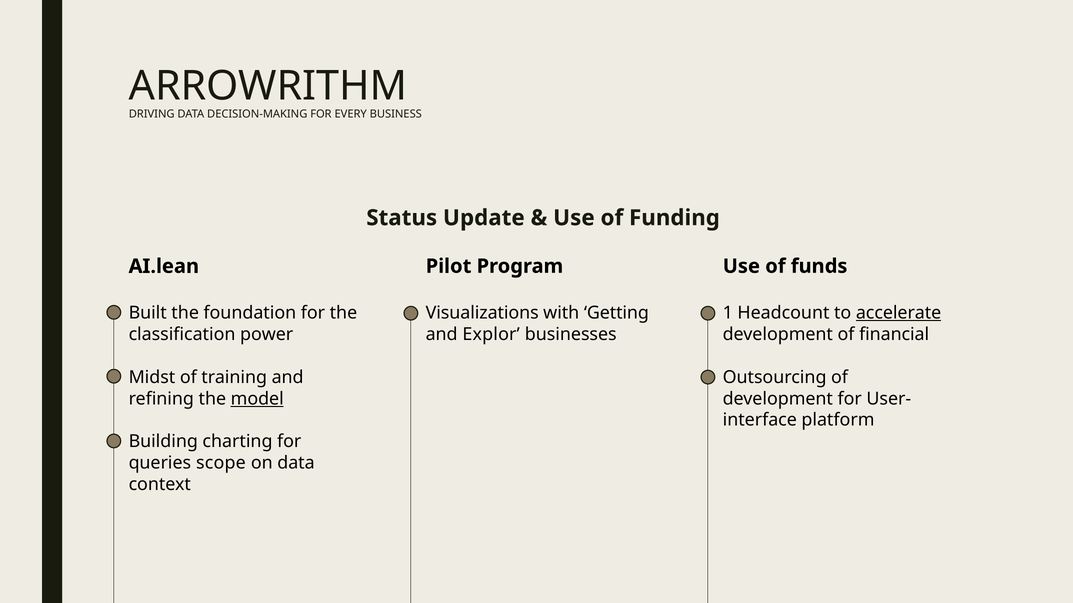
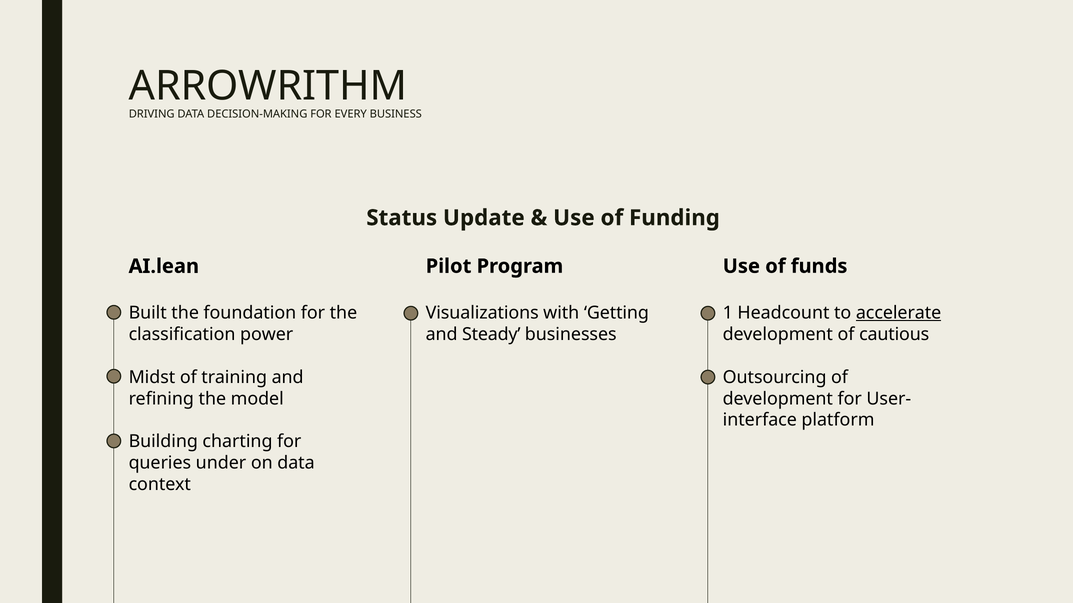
Explor: Explor -> Steady (491, 335)
financial: financial -> cautious (894, 335)
model underline: present -> none (257, 399)
scope: scope -> under (221, 463)
